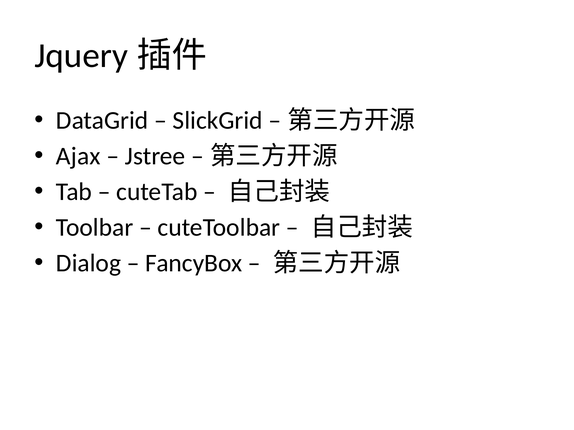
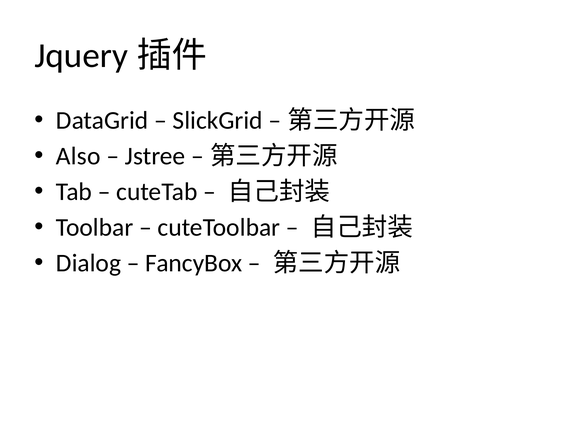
Ajax: Ajax -> Also (78, 156)
